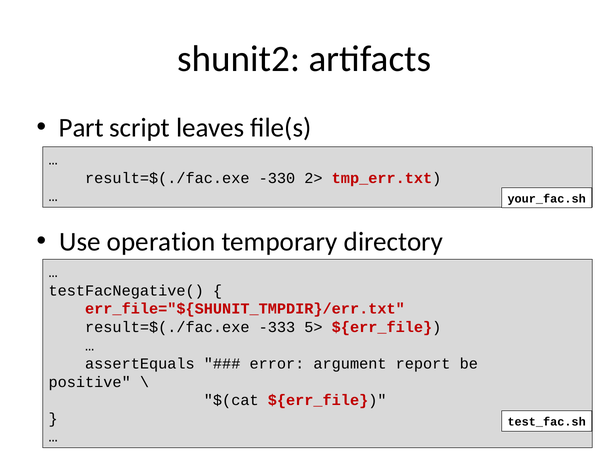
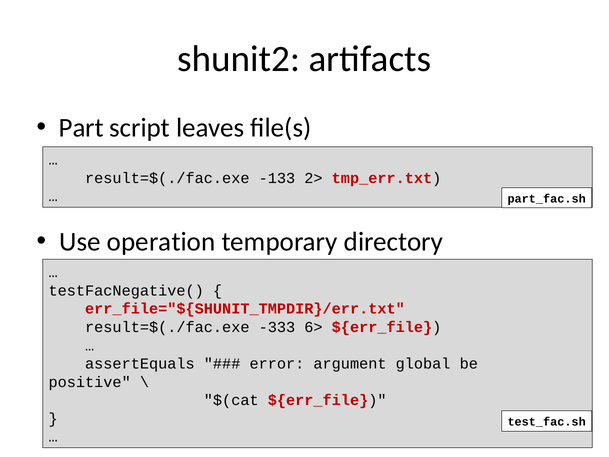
-330: -330 -> -133 (277, 178)
your_fac.sh: your_fac.sh -> part_fac.sh (547, 199)
5>: 5> -> 6> (313, 327)
report: report -> global (423, 364)
